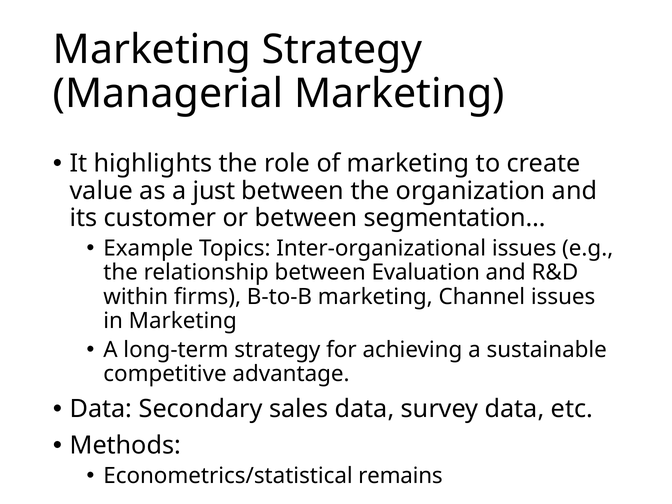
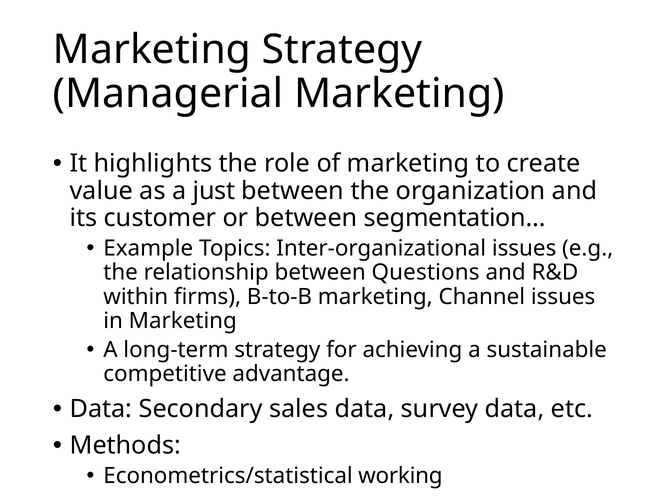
Evaluation: Evaluation -> Questions (426, 273)
remains: remains -> working (400, 476)
